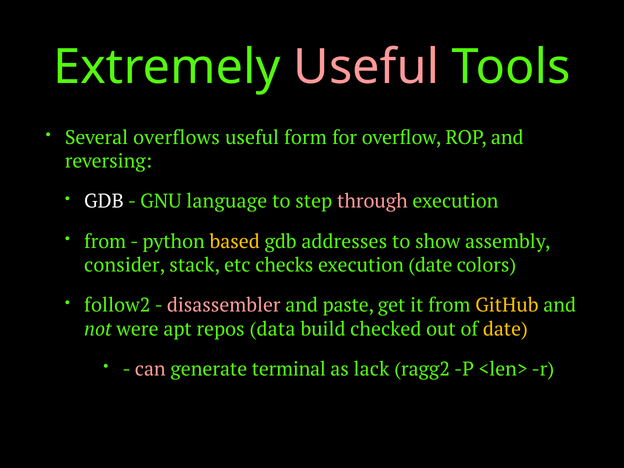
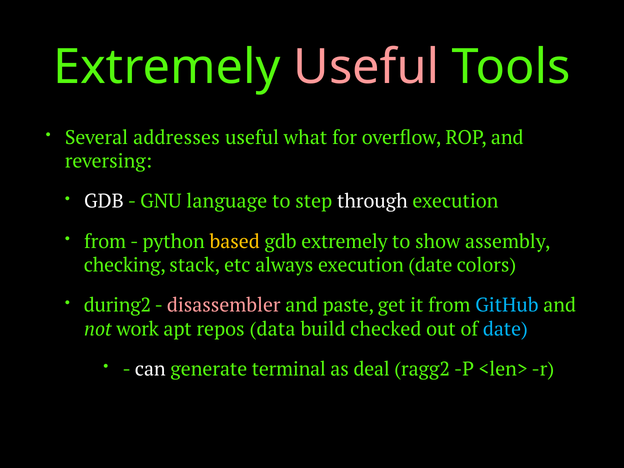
overflows: overflows -> addresses (177, 138)
form: form -> what (306, 138)
through colour: pink -> white (372, 201)
gdb addresses: addresses -> extremely (344, 242)
consider: consider -> checking (125, 265)
checks: checks -> always (284, 265)
follow2: follow2 -> during2 (117, 305)
GitHub colour: yellow -> light blue (507, 305)
were: were -> work (138, 329)
date colour: yellow -> light blue (505, 329)
can colour: pink -> white (150, 369)
lack: lack -> deal (372, 369)
